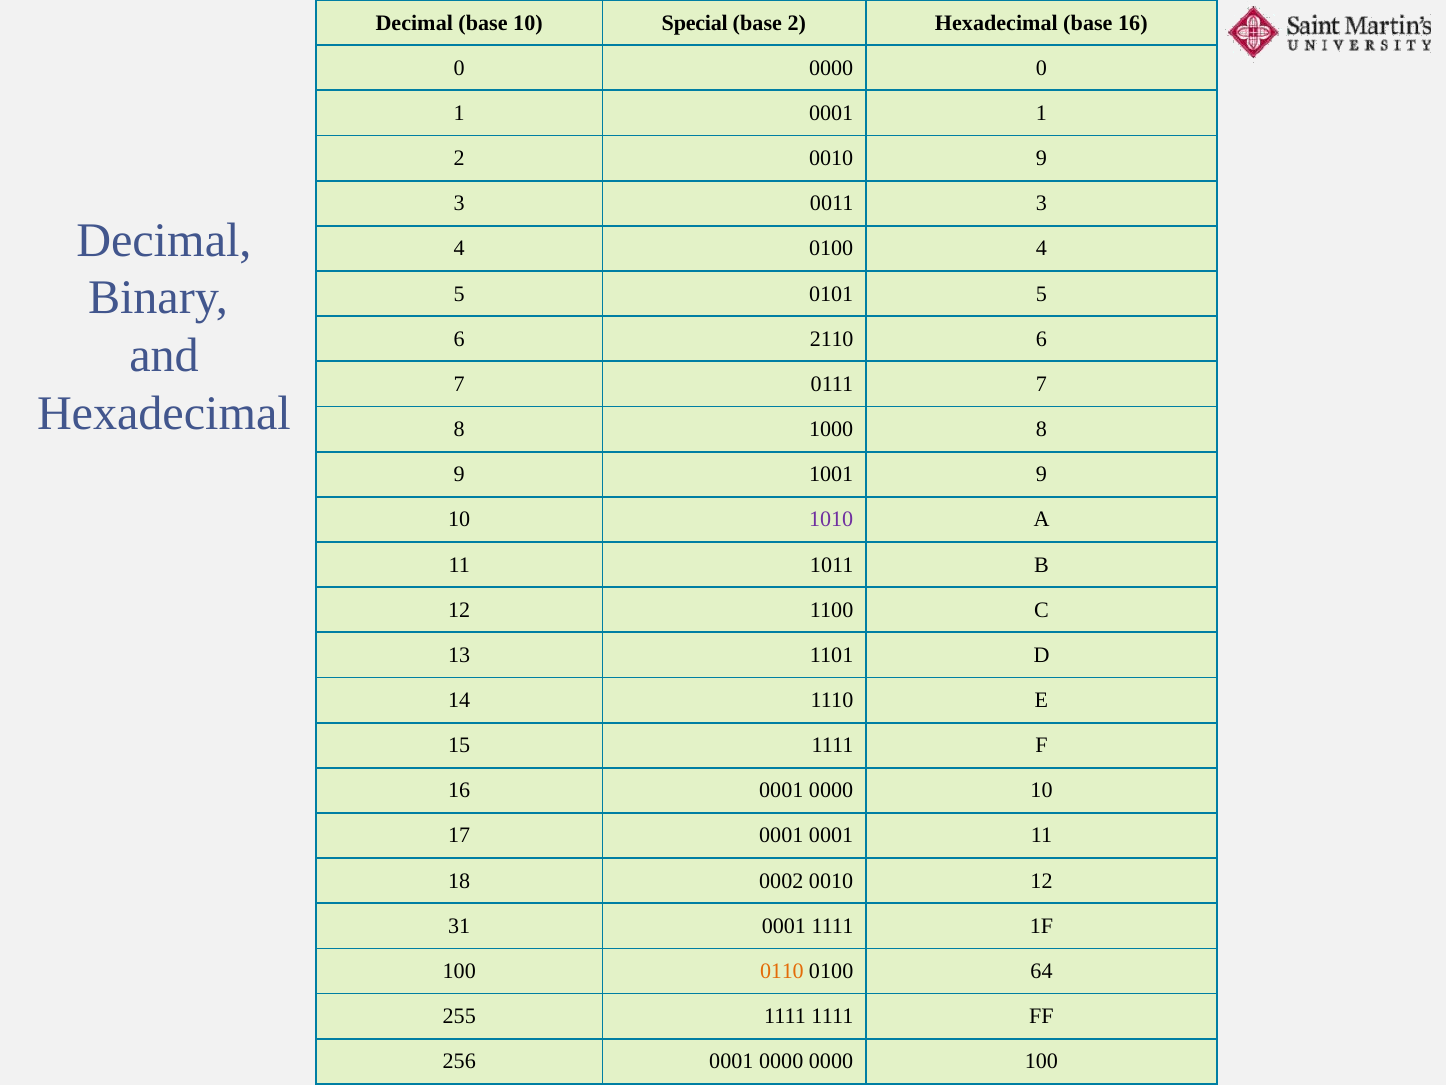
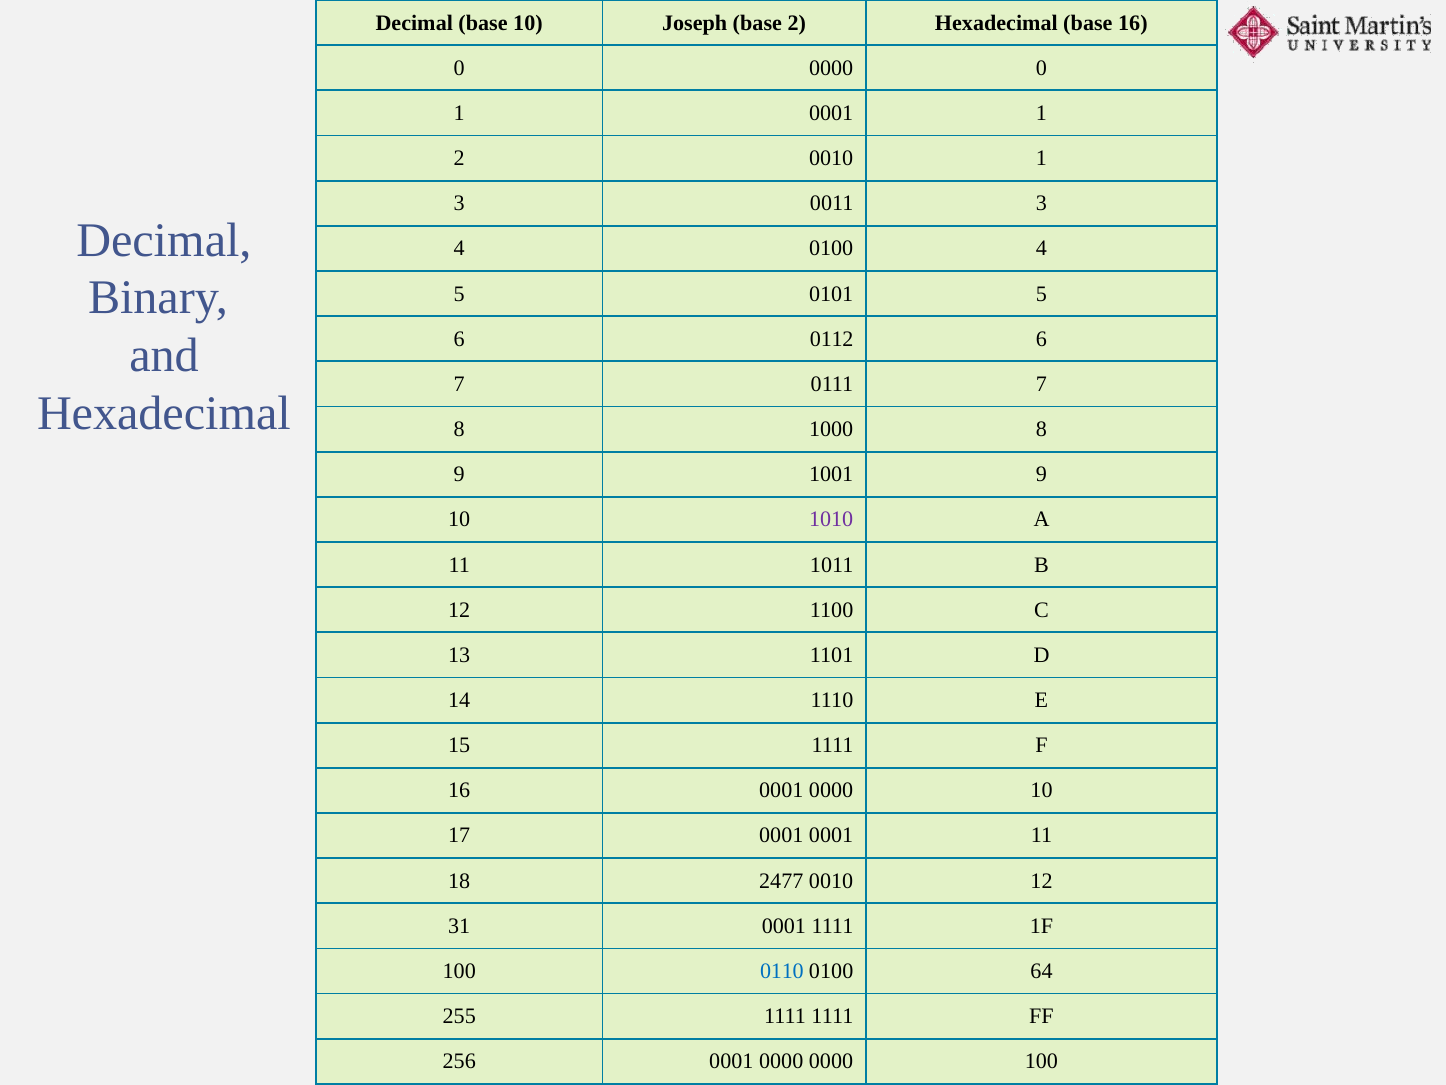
Special: Special -> Joseph (695, 23)
0010 9: 9 -> 1 (1041, 158)
2110: 2110 -> 0112 (832, 339)
0002: 0002 -> 2477 (781, 880)
0110 colour: orange -> blue (782, 971)
